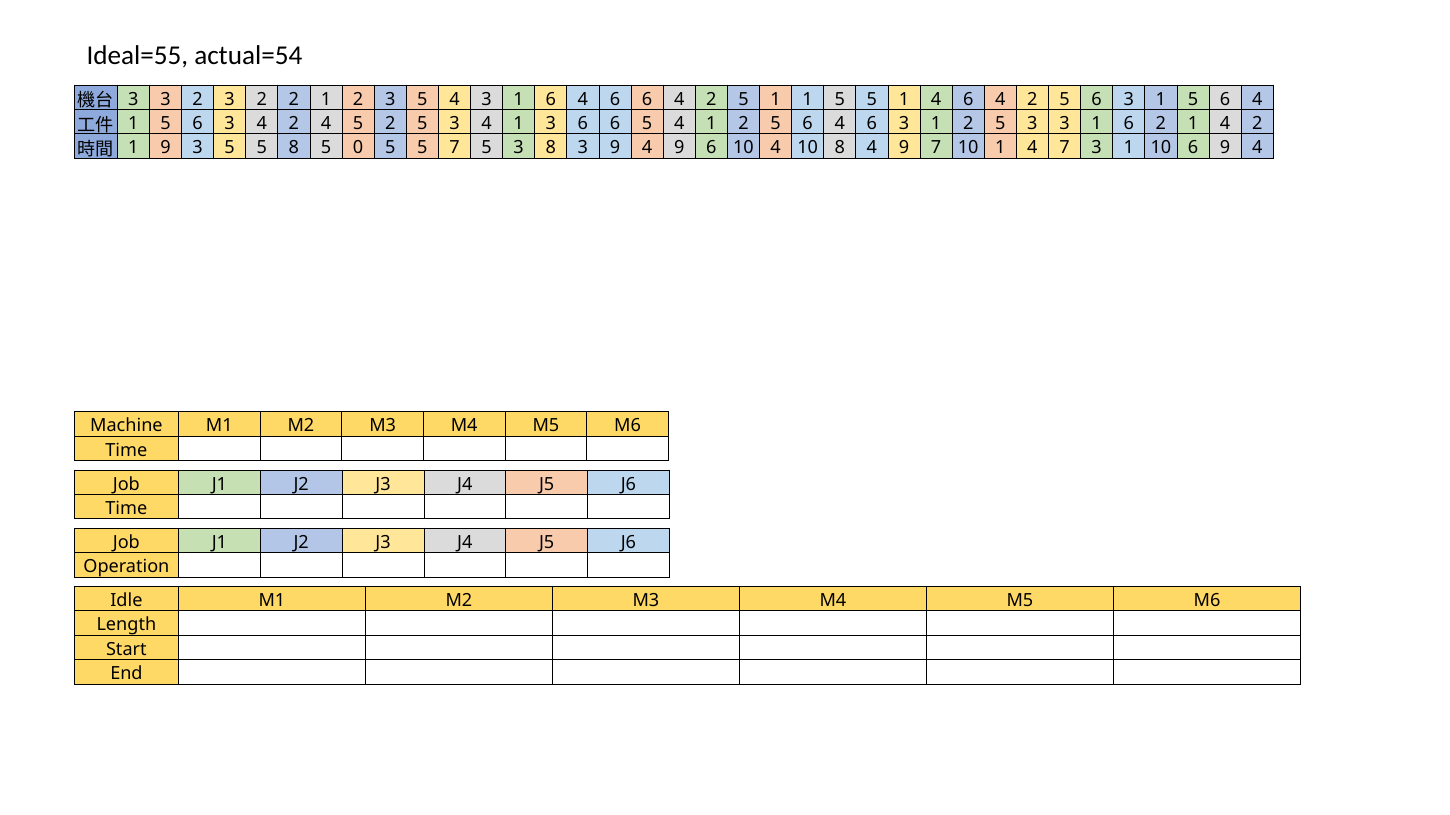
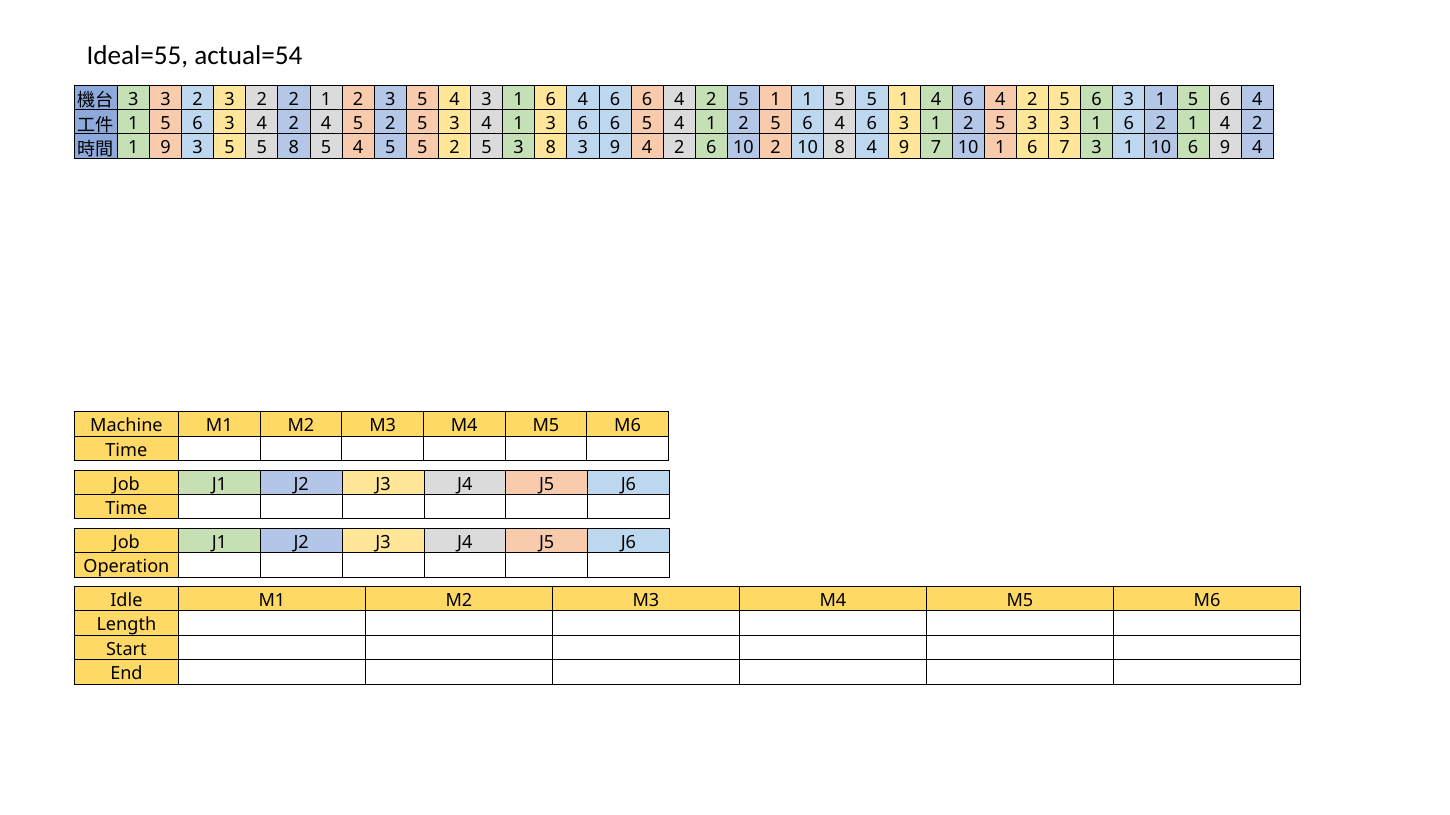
8 5 0: 0 -> 4 (358, 148)
5 5 7: 7 -> 2 (454, 148)
9 4 9: 9 -> 2 (679, 148)
10 4: 4 -> 2 (776, 148)
10 1 4: 4 -> 6 (1032, 148)
